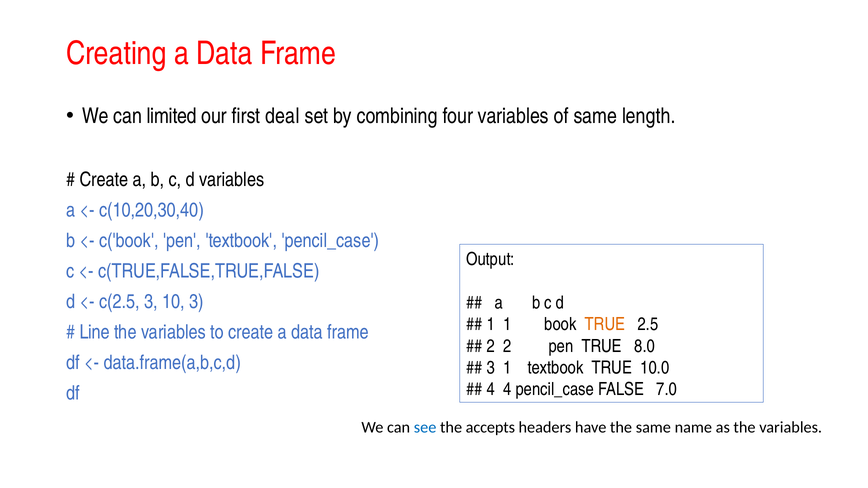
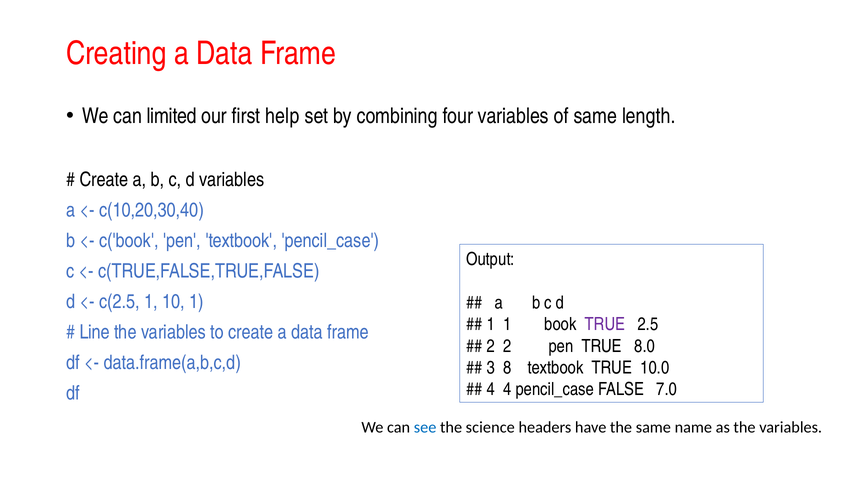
deal: deal -> help (282, 116)
c(2.5 3: 3 -> 1 (151, 302)
10 3: 3 -> 1 (197, 302)
TRUE colour: orange -> purple (605, 325)
3 1: 1 -> 8 (507, 368)
accepts: accepts -> science (490, 428)
